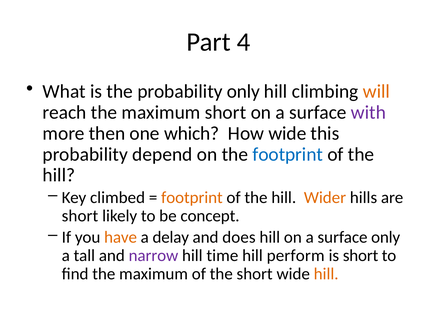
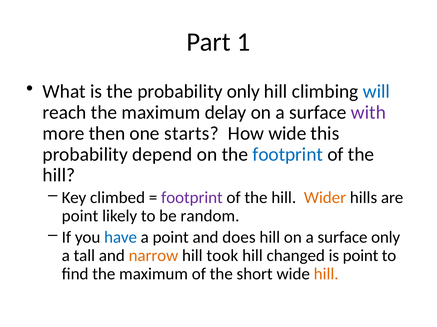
4: 4 -> 1 (244, 42)
will colour: orange -> blue (376, 92)
maximum short: short -> delay (226, 113)
which: which -> starts (192, 134)
footprint colour: orange -> purple (192, 198)
short: short -> point (80, 216)
concept: concept -> random (210, 216)
have colour: orange -> blue (121, 238)
a delay: delay -> point (171, 238)
narrow colour: purple -> orange (153, 256)
time: time -> took (222, 256)
perform: perform -> changed (296, 256)
is short: short -> point (361, 256)
